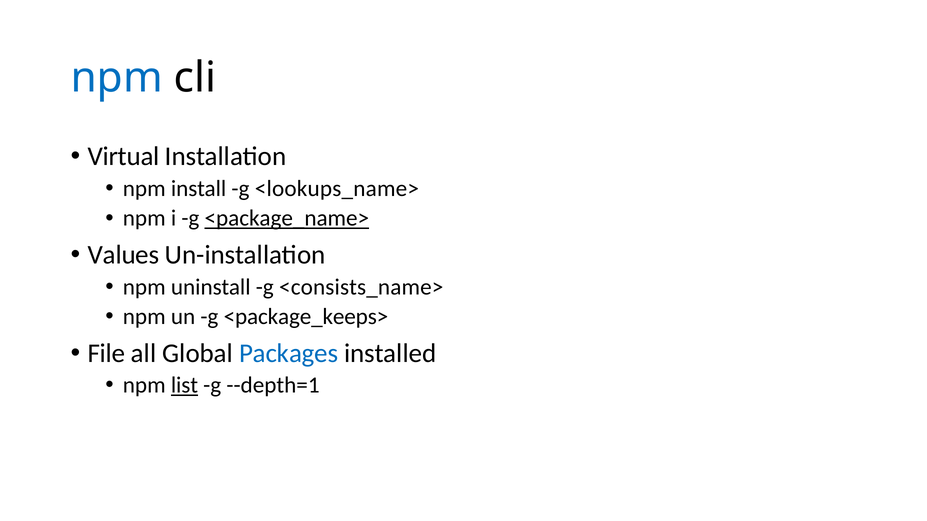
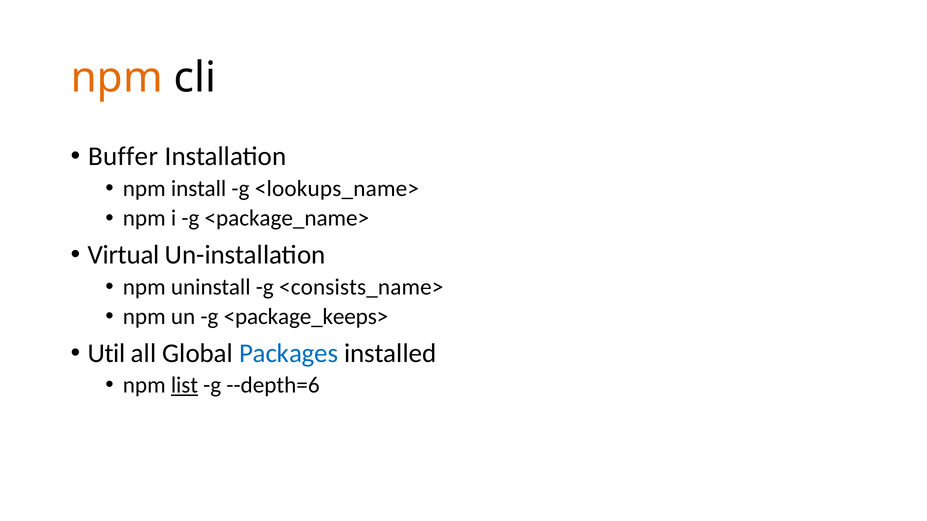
npm colour: blue -> orange (117, 78)
Virtual: Virtual -> Buffer (123, 157)
<package_name> underline: present -> none (287, 218)
Values: Values -> Virtual (124, 255)
File: File -> Util (107, 354)
--depth=1: --depth=1 -> --depth=6 (273, 386)
